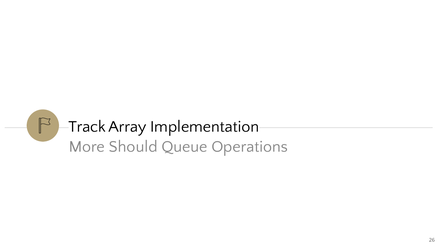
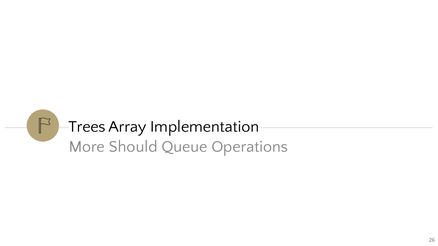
Track: Track -> Trees (87, 127)
